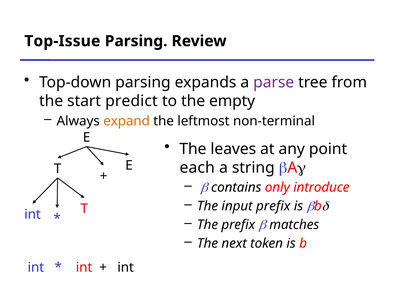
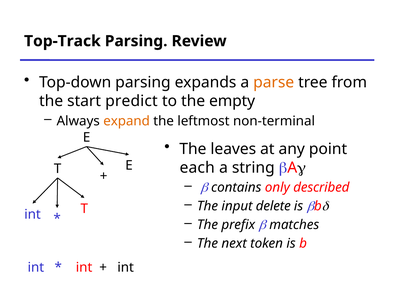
Top-Issue: Top-Issue -> Top-Track (62, 41)
parse colour: purple -> orange (274, 83)
introduce: introduce -> described (321, 188)
input prefix: prefix -> delete (273, 207)
